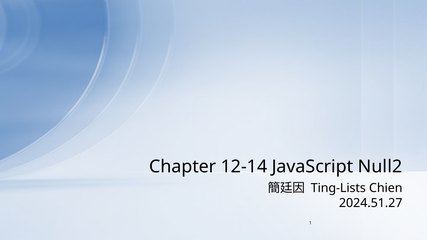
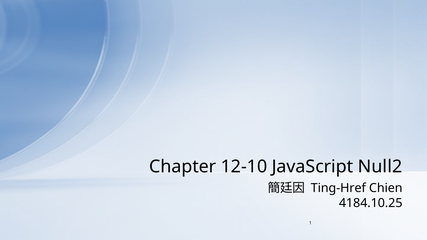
12-14: 12-14 -> 12-10 (244, 167)
Ting-Lists: Ting-Lists -> Ting-Href (338, 188)
2024.51.27: 2024.51.27 -> 4184.10.25 (371, 203)
